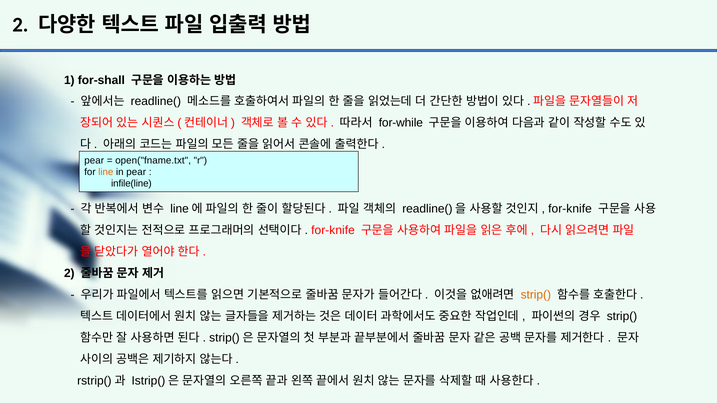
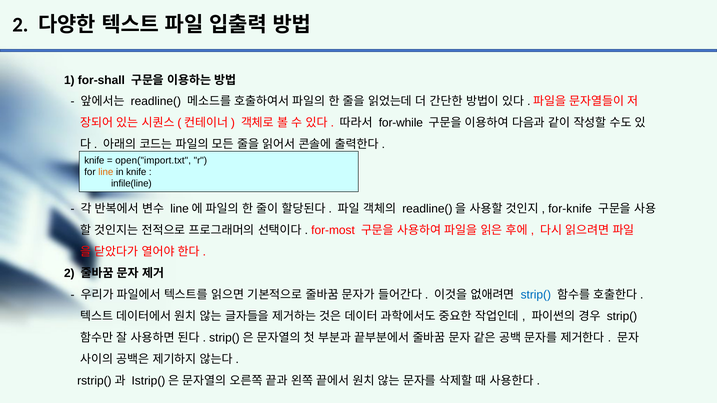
pear: pear -> knife (94, 161)
open("fname.txt: open("fname.txt -> open("import.txt (153, 161)
in pear: pear -> knife (136, 172)
for-knife: for-knife -> for-most (333, 231)
strip( colour: orange -> blue (536, 295)
